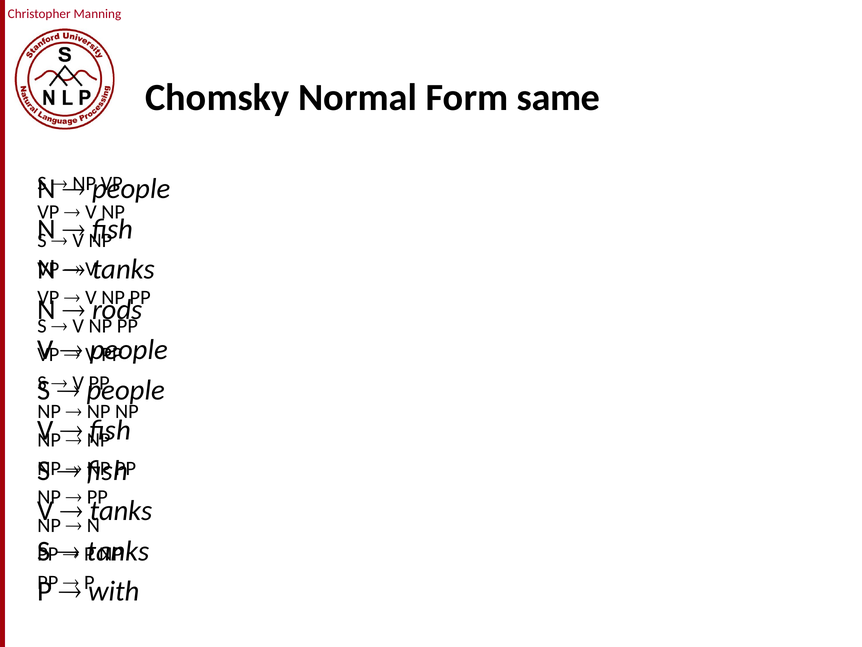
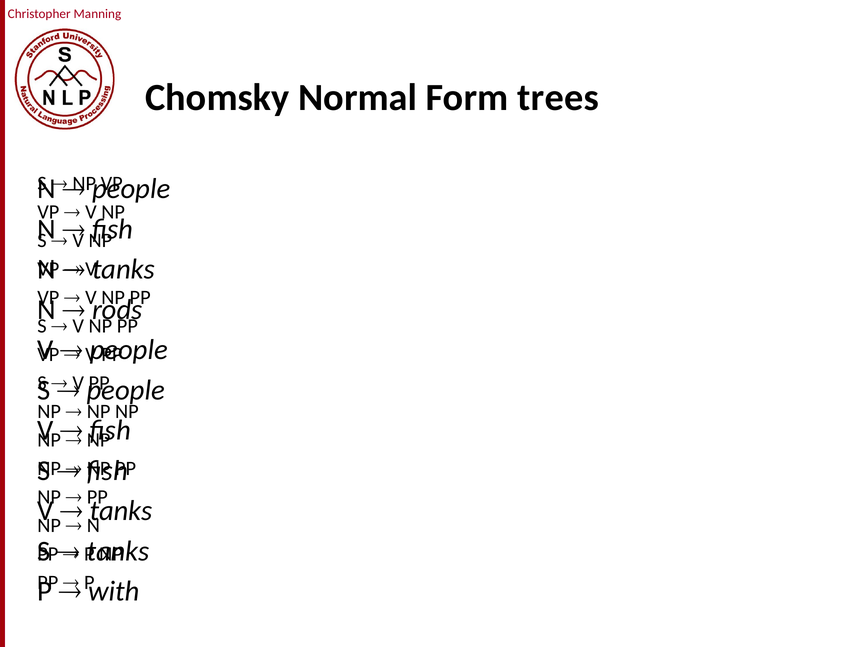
same: same -> trees (558, 97)
